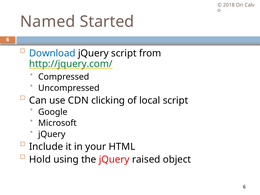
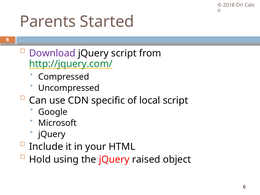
Named: Named -> Parents (48, 22)
Download colour: blue -> purple (52, 53)
clicking: clicking -> specific (108, 100)
